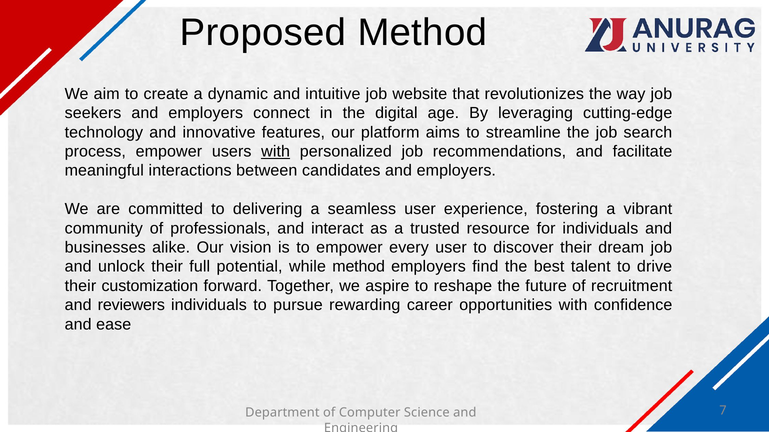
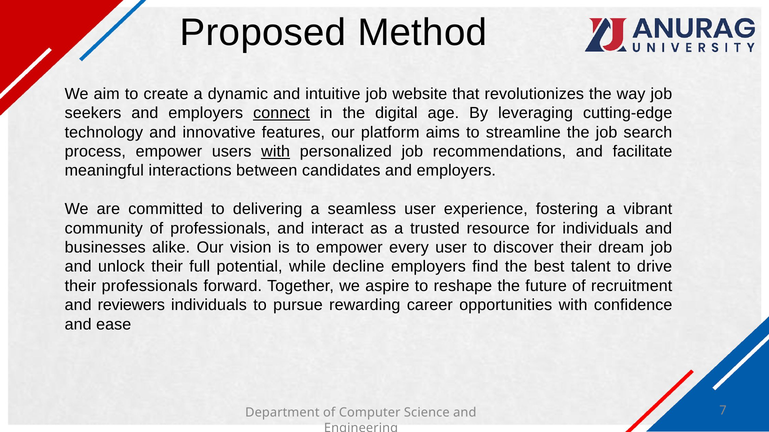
connect underline: none -> present (282, 113)
while method: method -> decline (358, 267)
their customization: customization -> professionals (150, 286)
